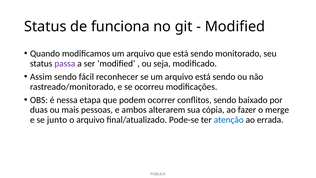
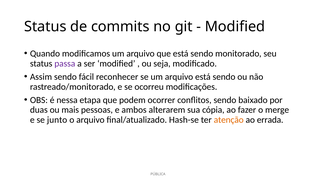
funciona: funciona -> commits (120, 27)
Pode-se: Pode-se -> Hash-se (184, 120)
atenção colour: blue -> orange (229, 120)
